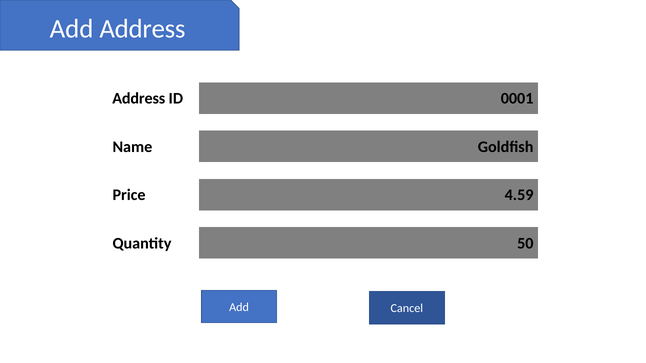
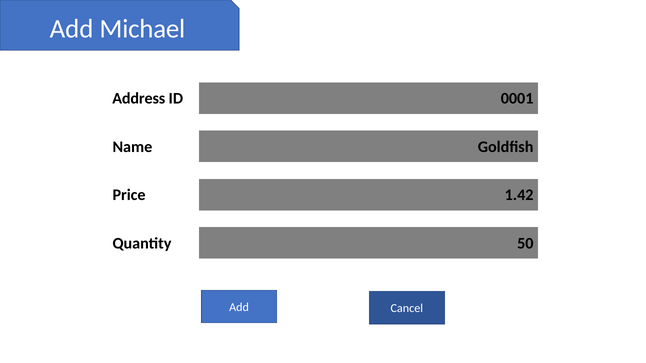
Add Address: Address -> Michael (142, 29)
4.59: 4.59 -> 1.42 (519, 195)
